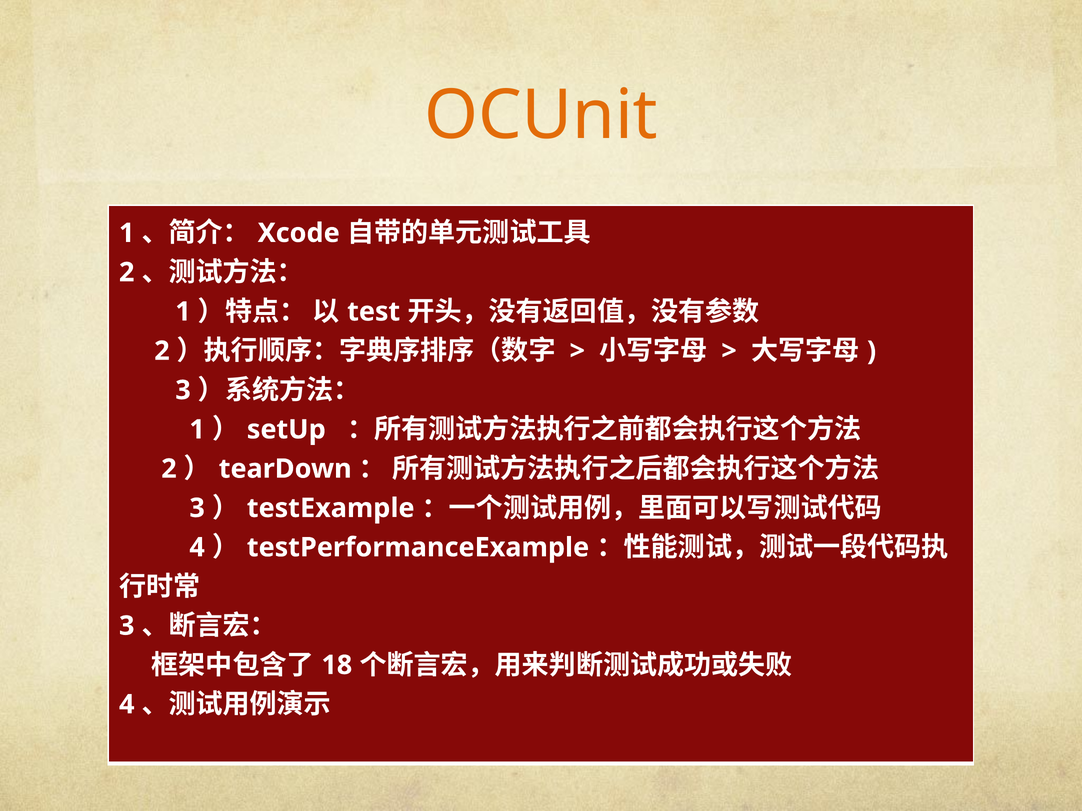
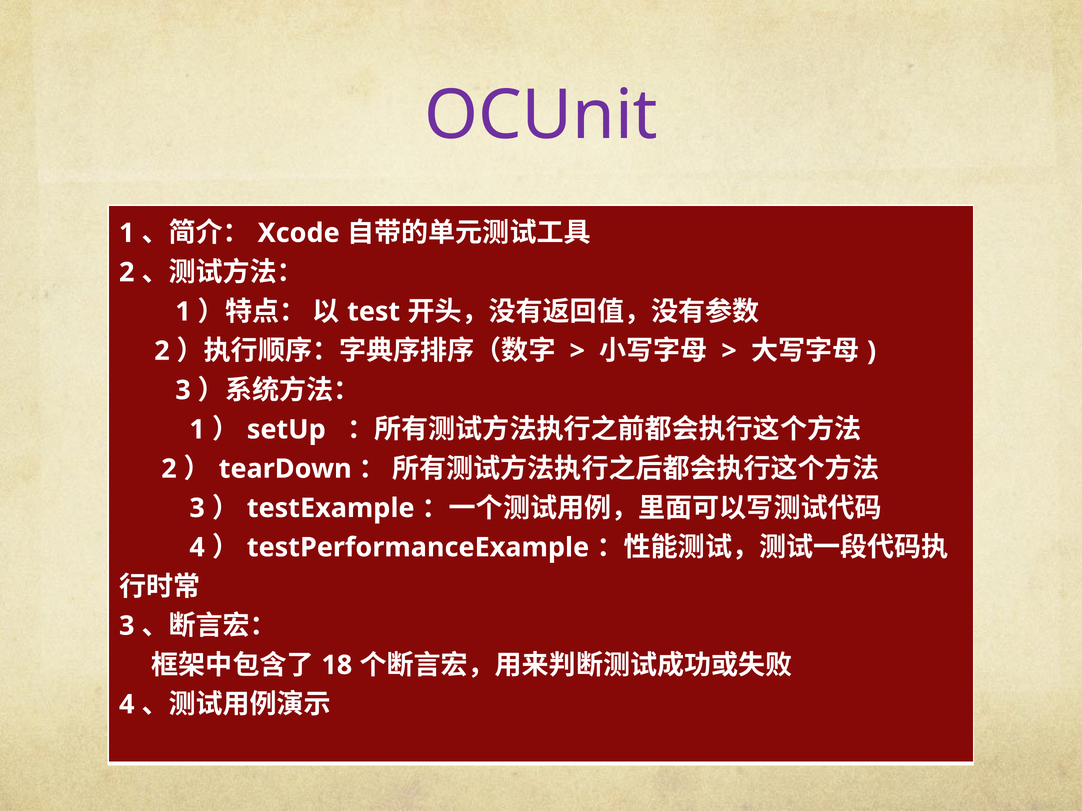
OCUnit colour: orange -> purple (541, 116)
